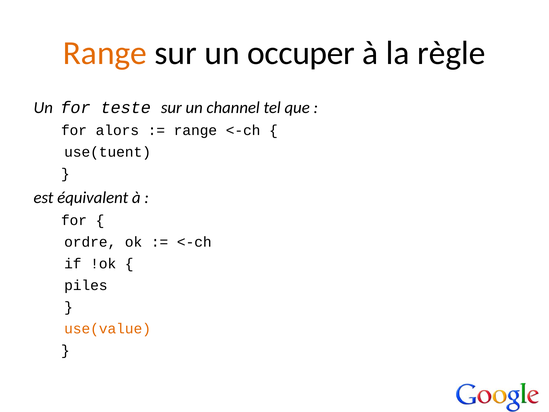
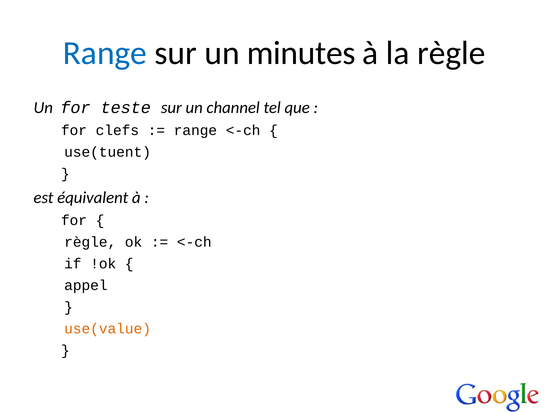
Range colour: orange -> blue (105, 53)
occuper: occuper -> minutes (301, 53)
alors: alors -> clefs (117, 130)
ordre: ordre -> règle (90, 242)
piles: piles -> appel (86, 285)
